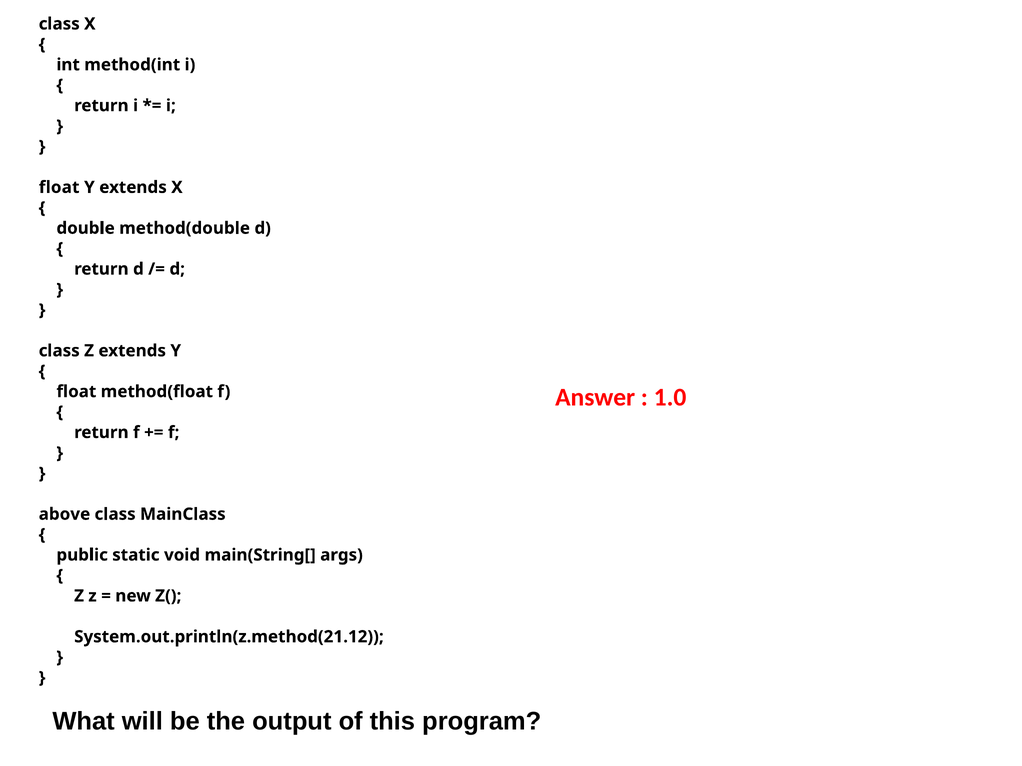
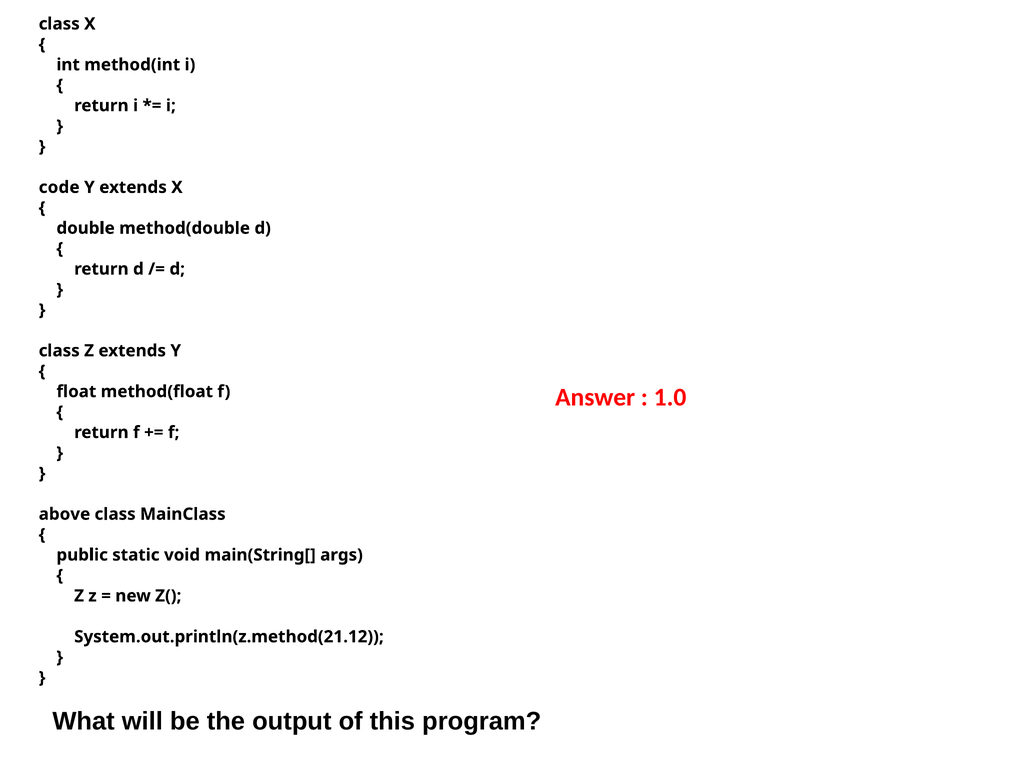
float: float -> code (59, 187)
